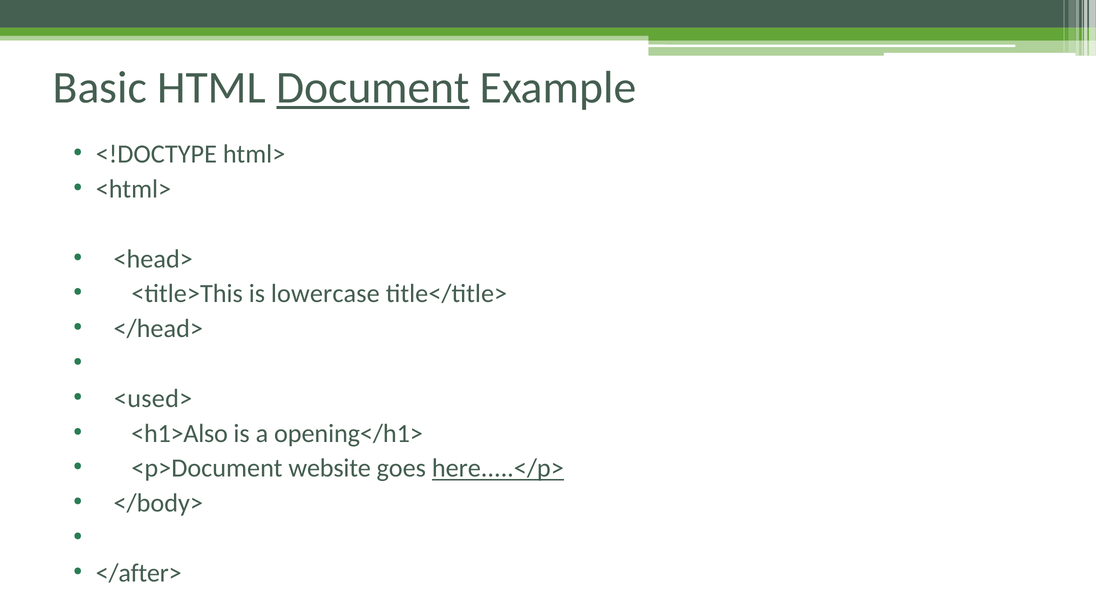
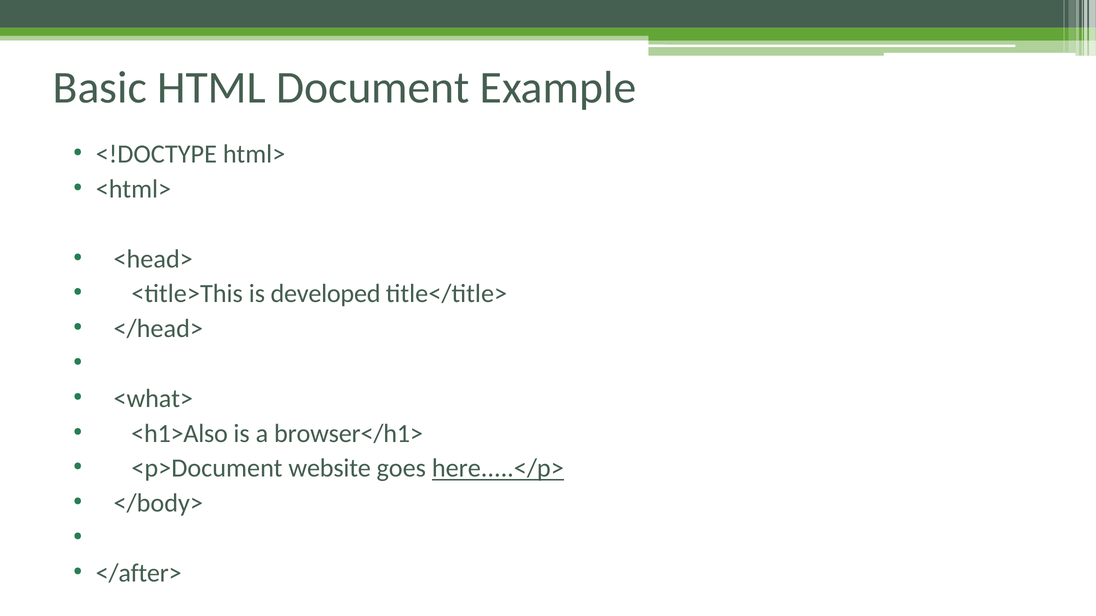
Document underline: present -> none (373, 88)
lowercase: lowercase -> developed (326, 294)
<used>: <used> -> <what> (153, 399)
opening</h1>: opening</h1> -> browser</h1> (349, 434)
